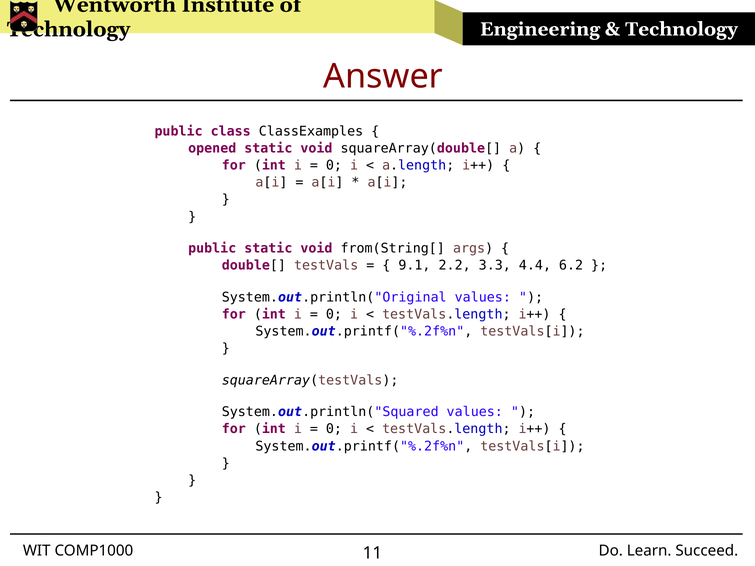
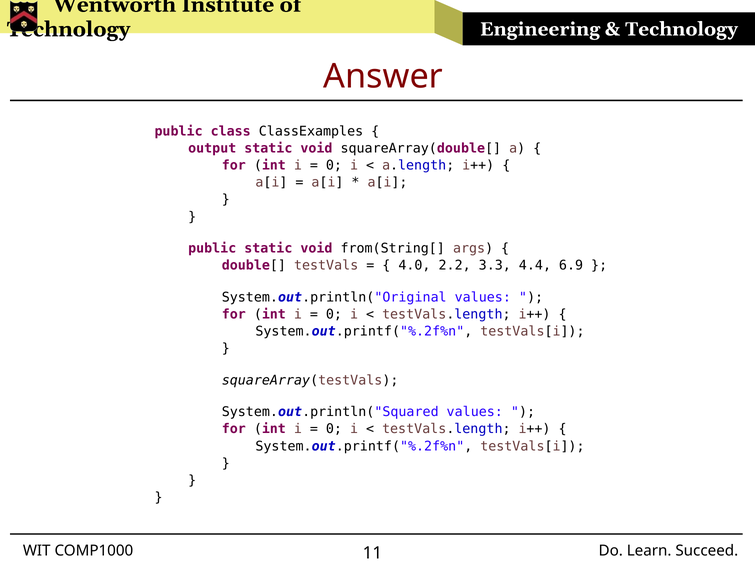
opened: opened -> output (212, 148)
9.1: 9.1 -> 4.0 (414, 266)
6.2: 6.2 -> 6.9 (571, 266)
